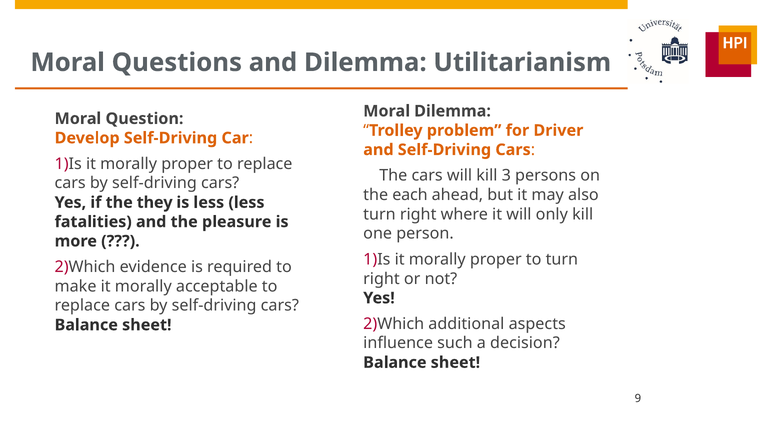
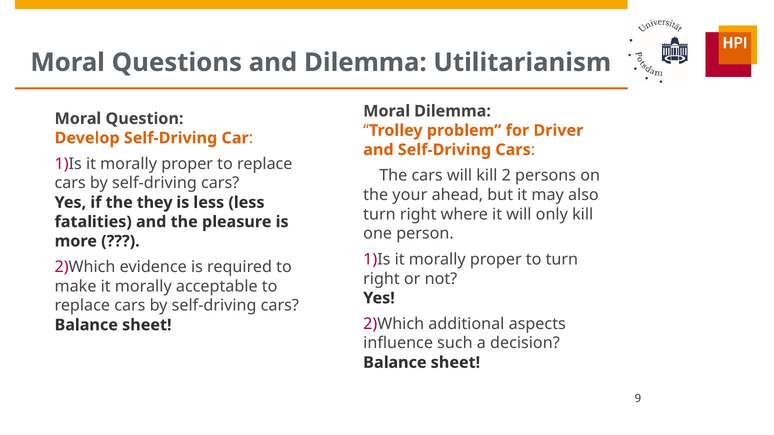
3: 3 -> 2 (506, 176)
each: each -> your (410, 195)
